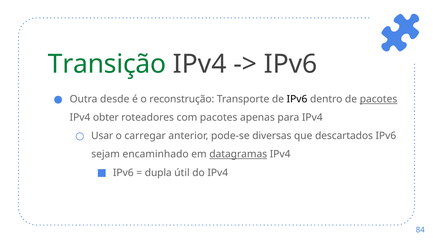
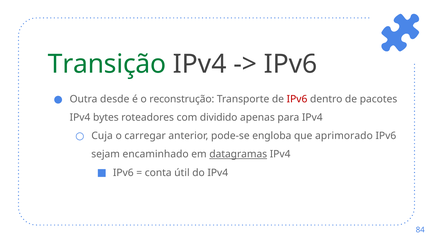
IPv6 colour: black -> red (297, 99)
pacotes underline: present -> none (379, 99)
obter: obter -> bytes (106, 118)
com pacotes: pacotes -> dividido (219, 118)
Usar: Usar -> Cuja (102, 136)
diversas: diversas -> engloba (272, 136)
descartados: descartados -> aprimorado (344, 136)
dupla: dupla -> conta (158, 173)
